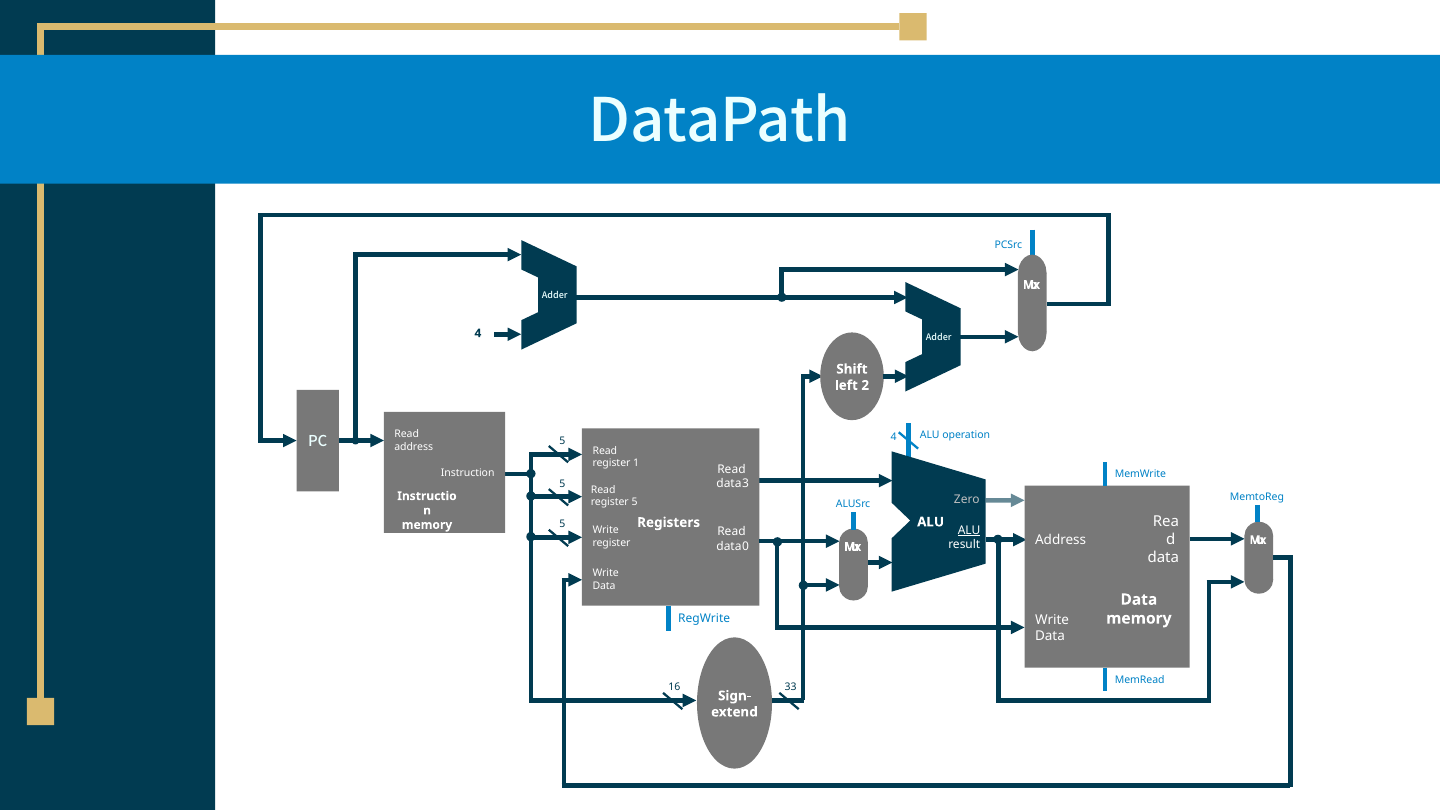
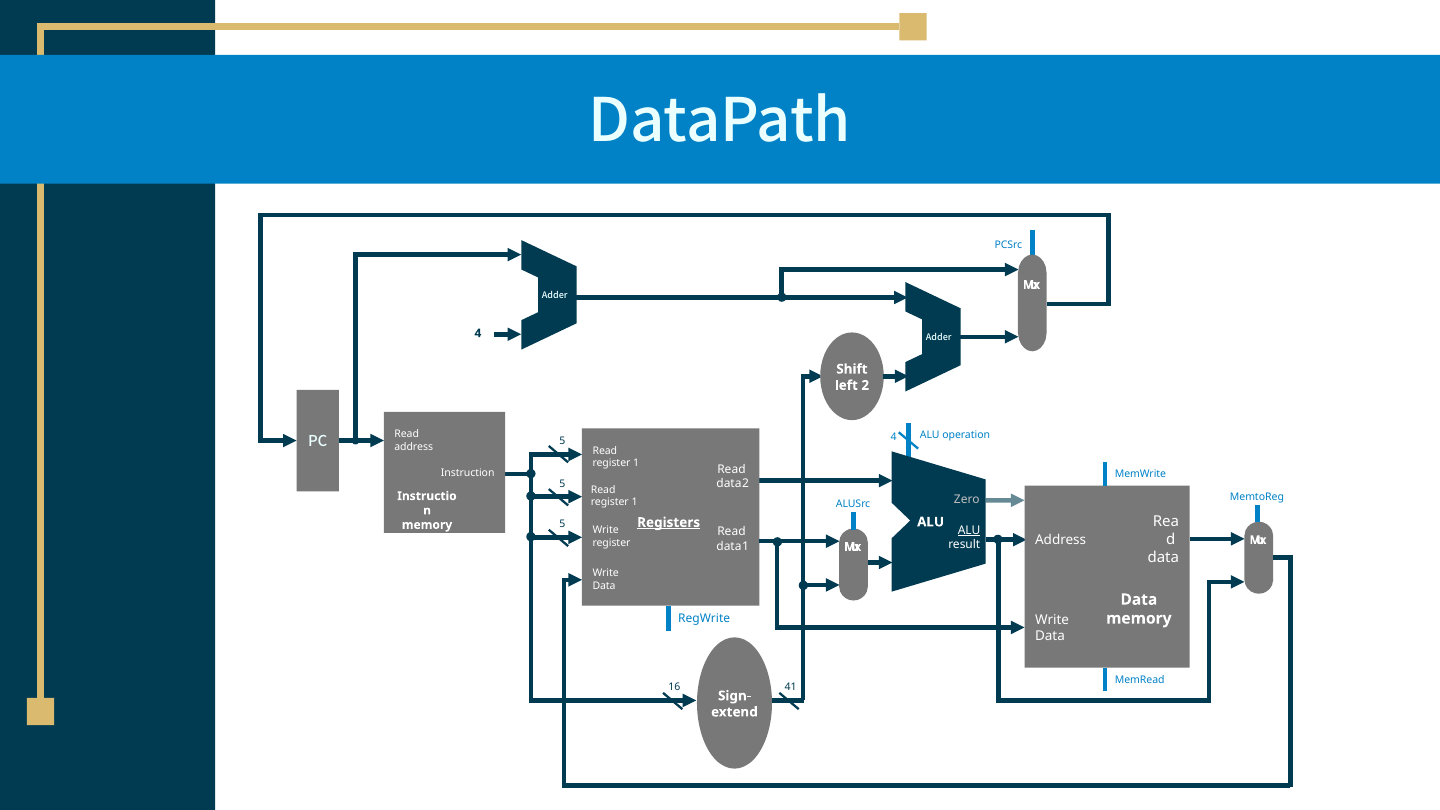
data 3: 3 -> 2 (745, 484)
5: 5 -> 1 (635, 502)
Registers underline: none -> present (669, 522)
data 0: 0 -> 1 (745, 546)
33: 33 -> 41 (791, 687)
